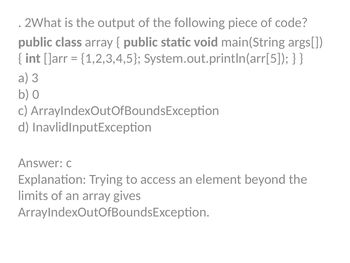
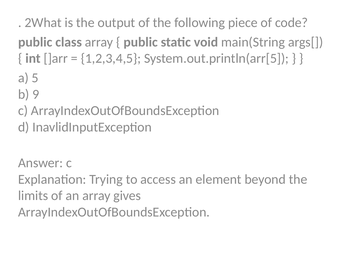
3: 3 -> 5 (35, 78)
0: 0 -> 9 (36, 94)
